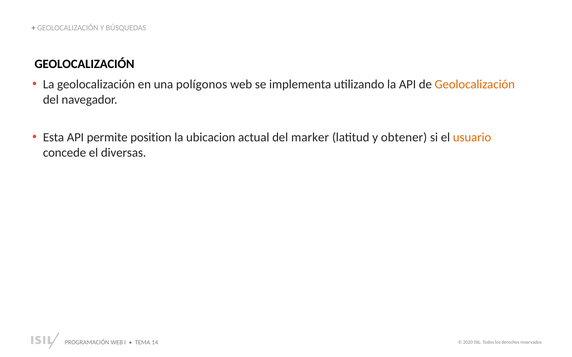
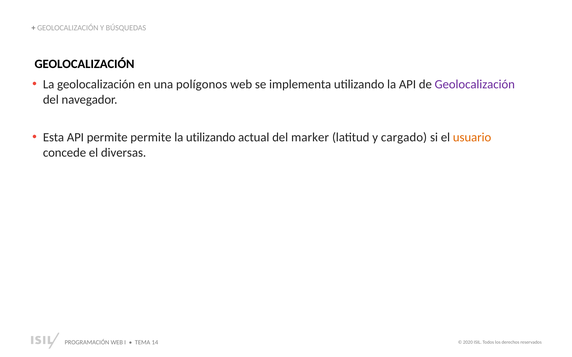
Geolocalización colour: orange -> purple (475, 84)
permite position: position -> permite (151, 137)
la ubicacion: ubicacion -> utilizando (211, 137)
obtener: obtener -> cargado (404, 137)
